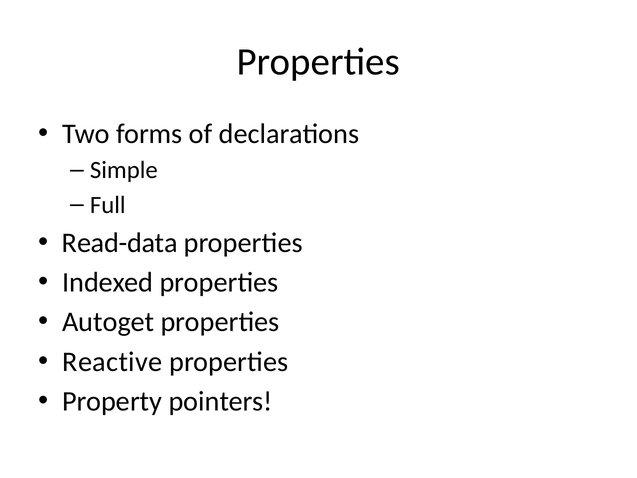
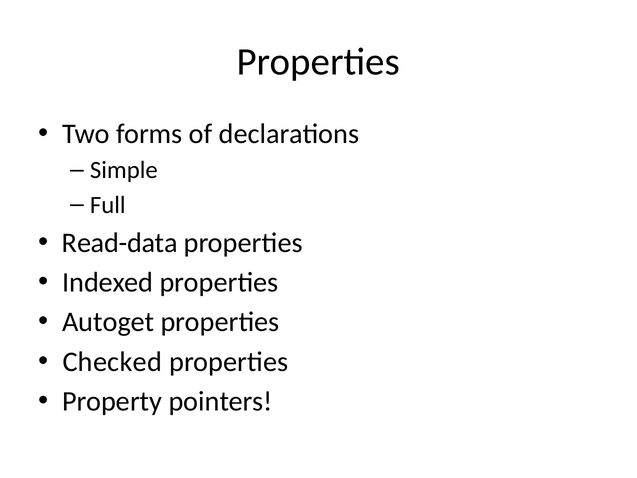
Reactive: Reactive -> Checked (112, 362)
